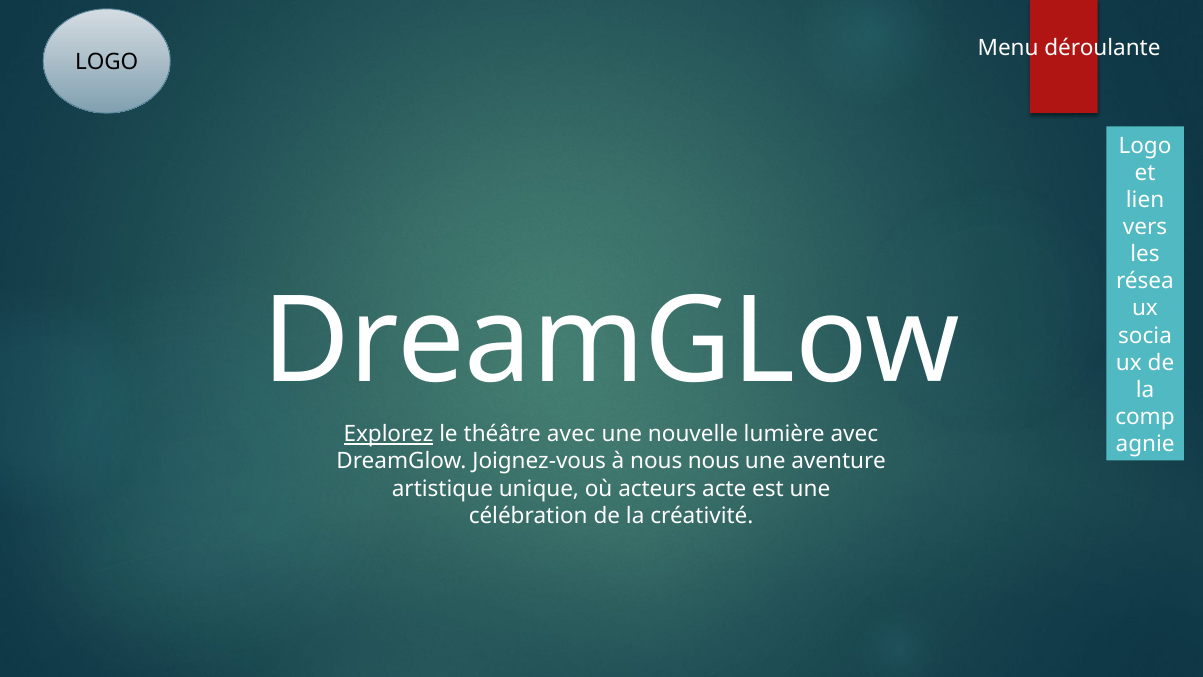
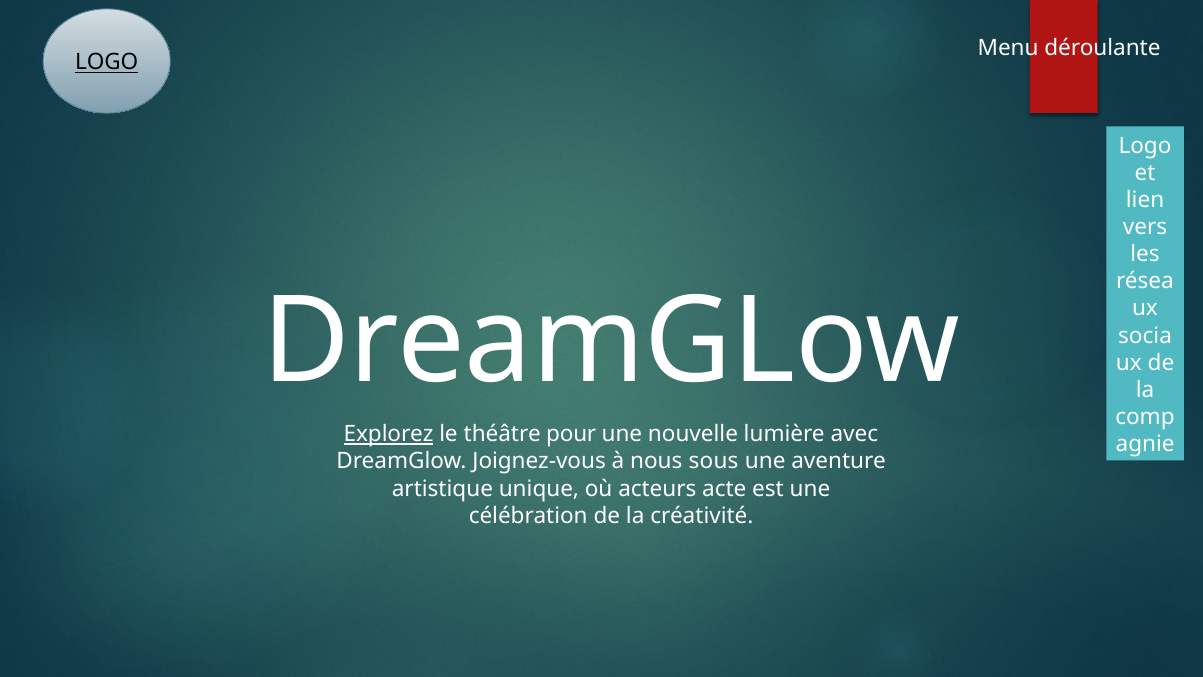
LOGO underline: none -> present (107, 62)
théâtre avec: avec -> pour (571, 434)
nous nous: nous -> sous (714, 461)
